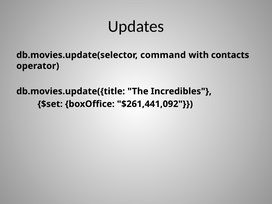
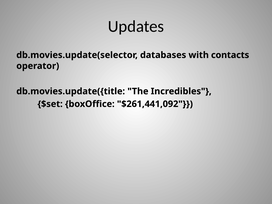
command: command -> databases (163, 55)
